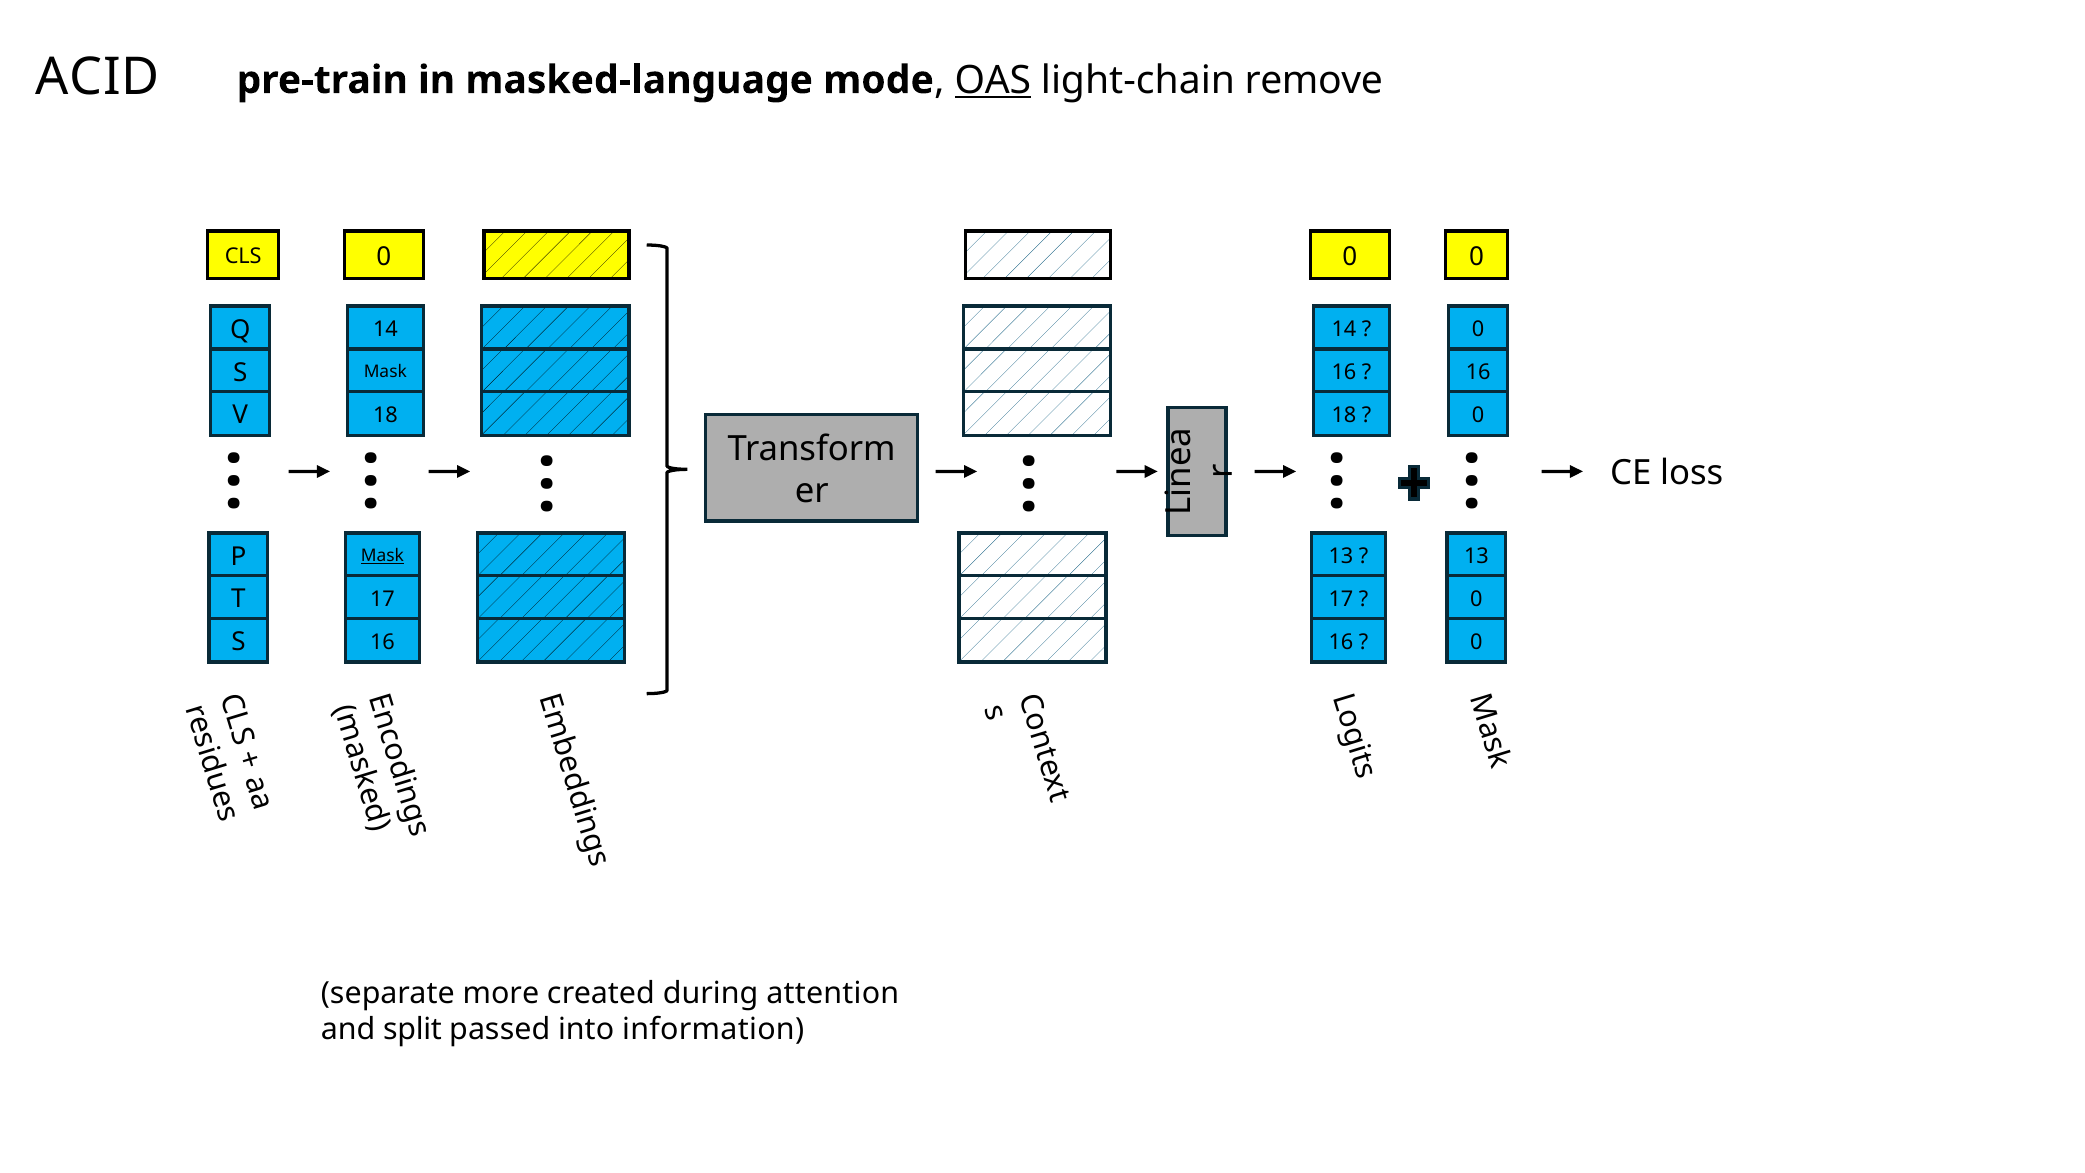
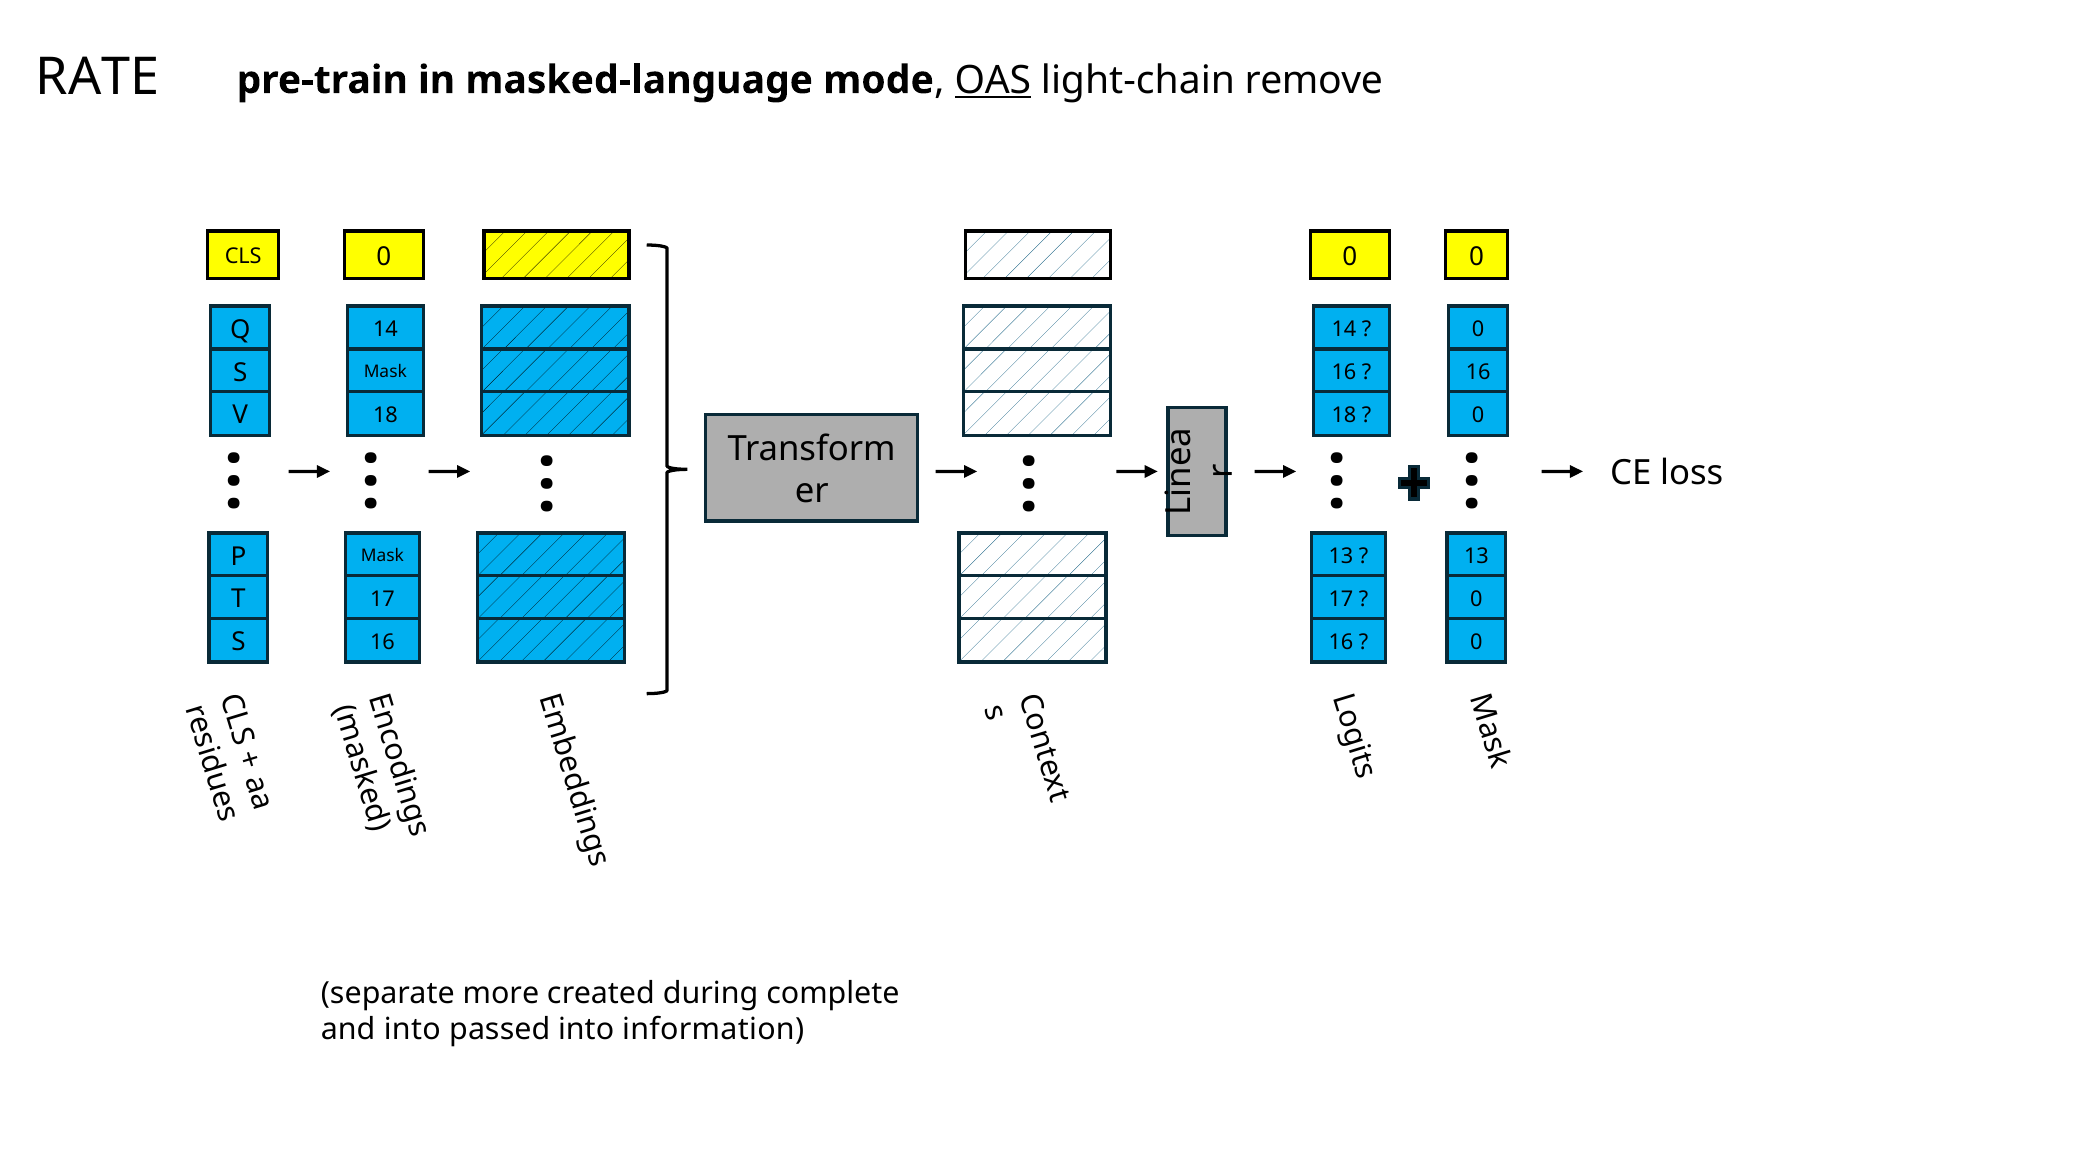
ACID: ACID -> RATE (98, 78)
Mask underline: present -> none (382, 556)
attention: attention -> complete (833, 993)
and split: split -> into (412, 1030)
